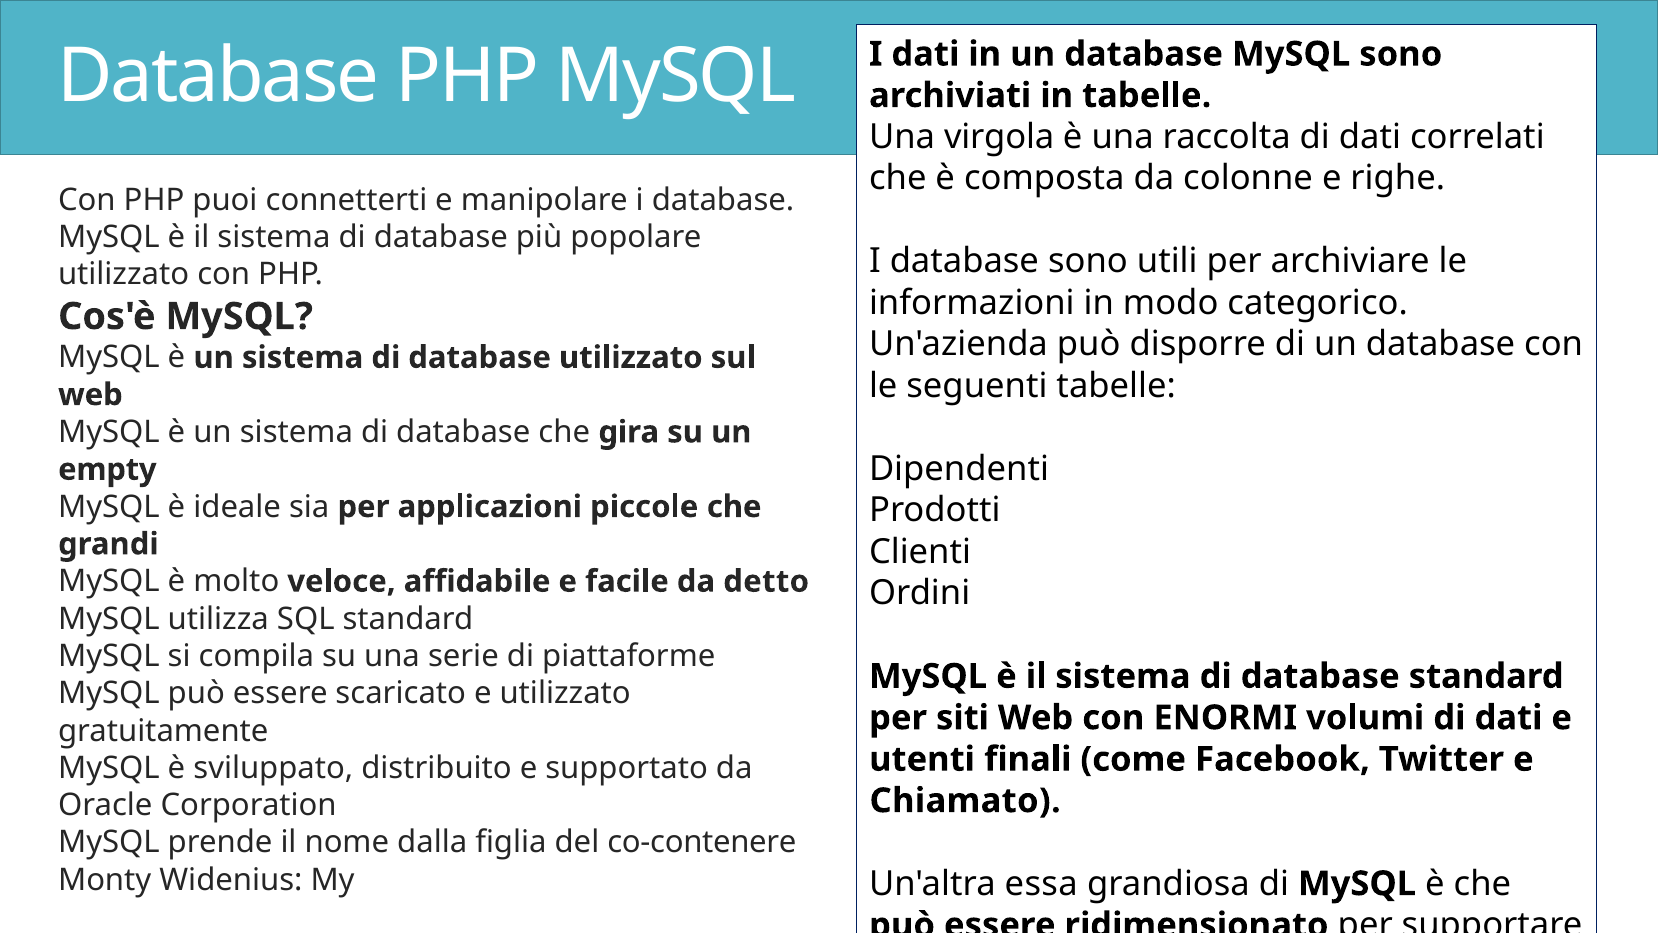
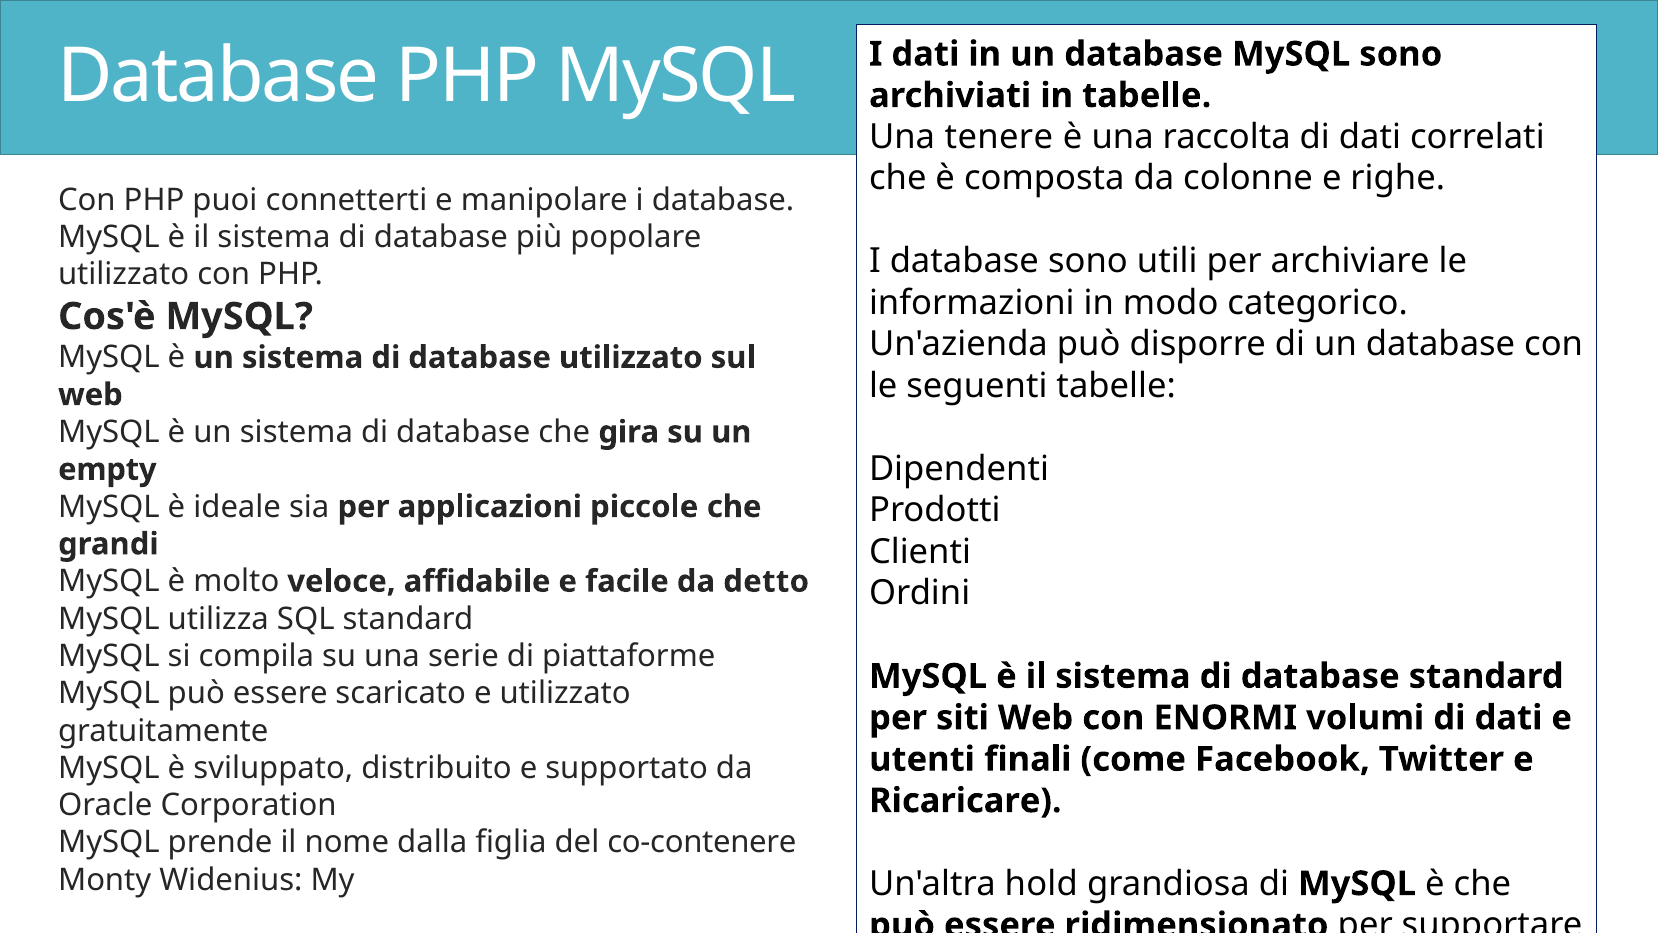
virgola: virgola -> tenere (999, 137)
Chiamato: Chiamato -> Ricaricare (965, 800)
essa: essa -> hold (1041, 883)
